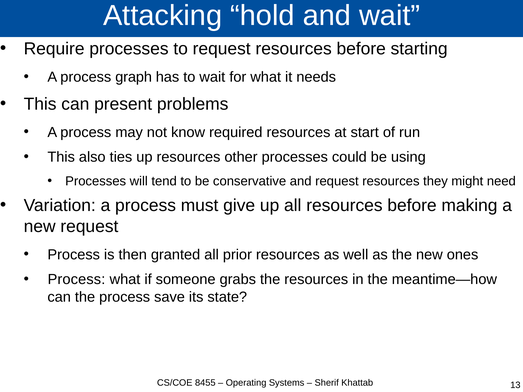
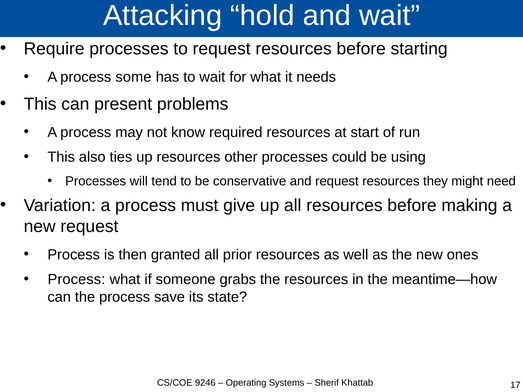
graph: graph -> some (133, 77)
8455: 8455 -> 9246 (205, 383)
13: 13 -> 17 (515, 385)
